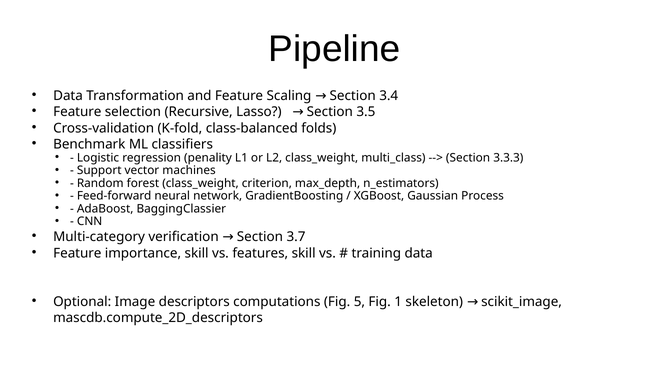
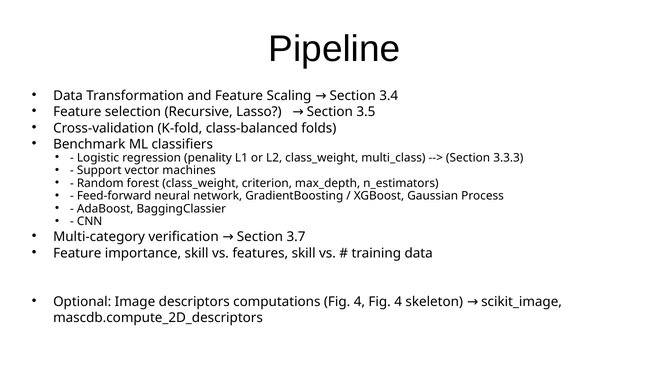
computations Fig 5: 5 -> 4 (359, 302)
1: 1 -> 4 (398, 302)
